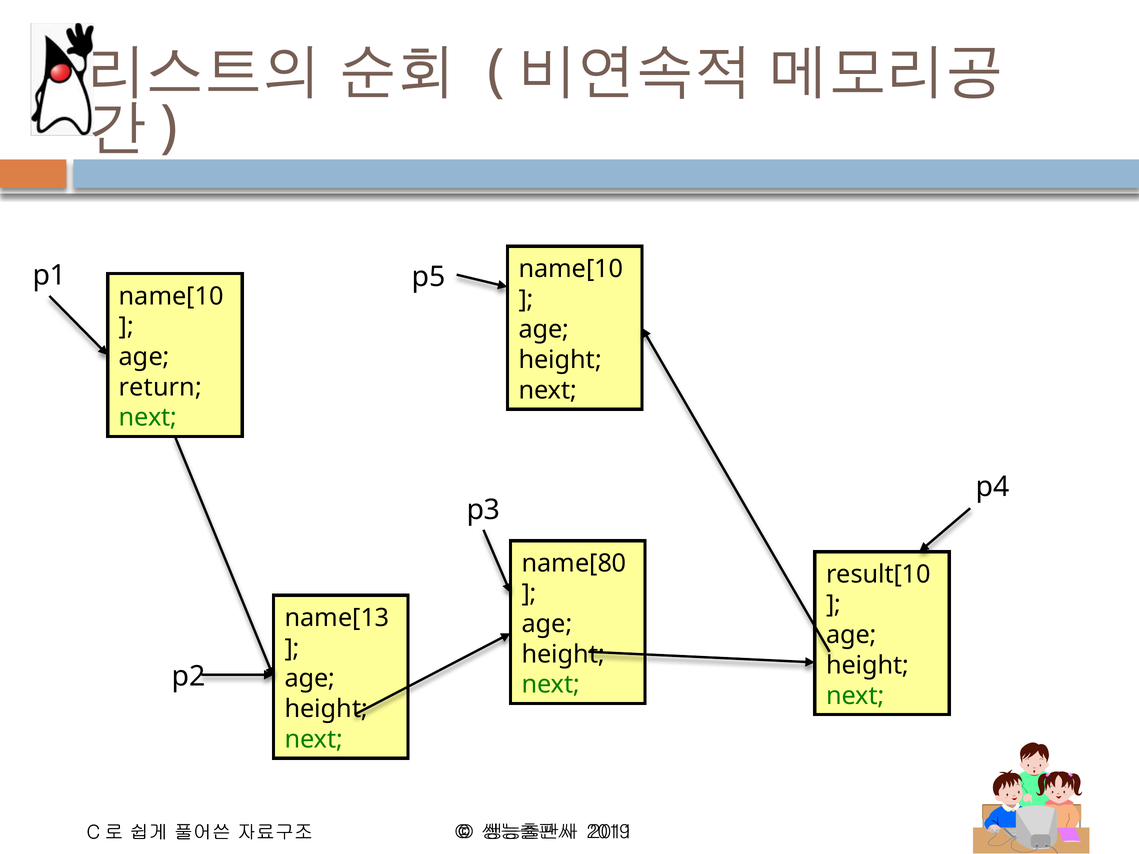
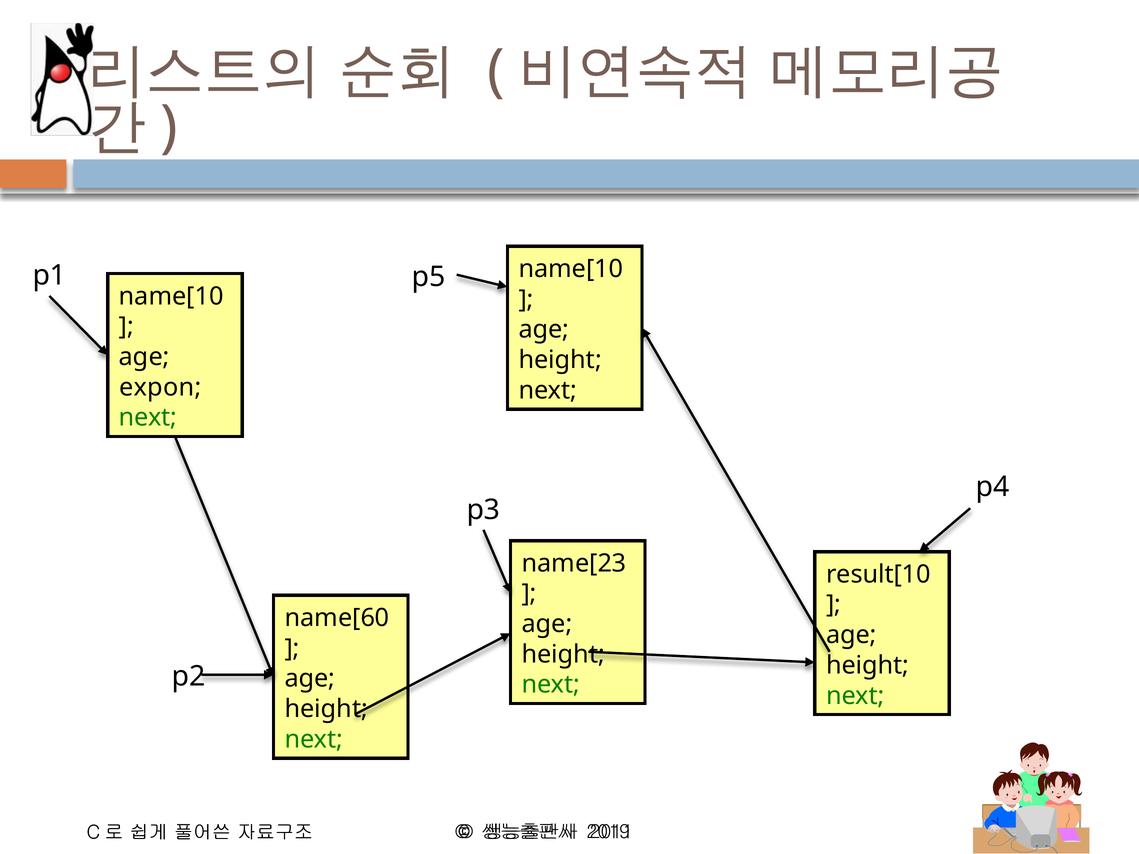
return: return -> expon (160, 387)
name[80: name[80 -> name[23 (574, 563)
name[13: name[13 -> name[60 (337, 618)
